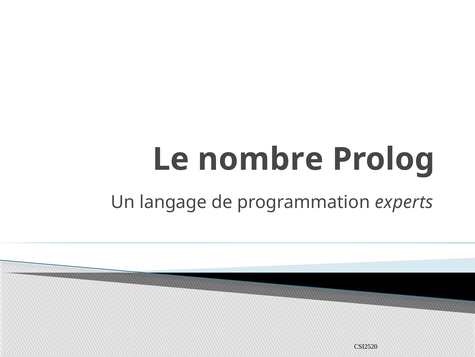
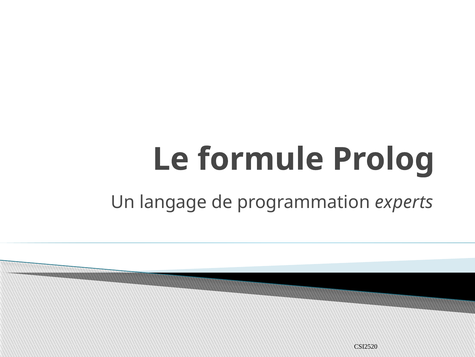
nombre: nombre -> formule (261, 159)
